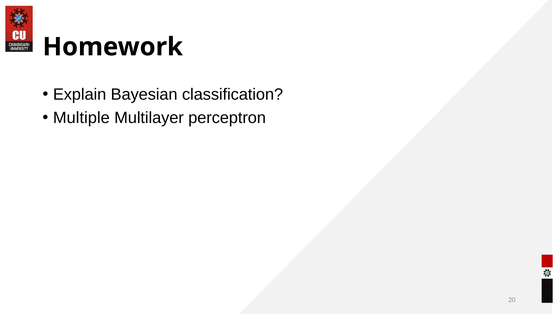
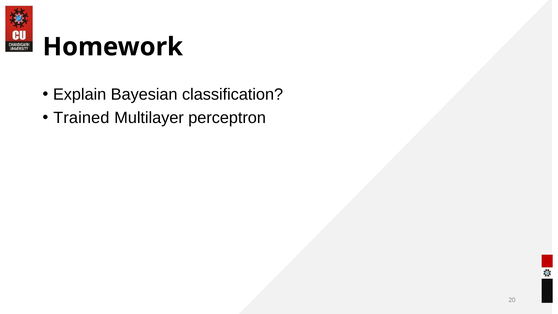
Multiple: Multiple -> Trained (81, 118)
